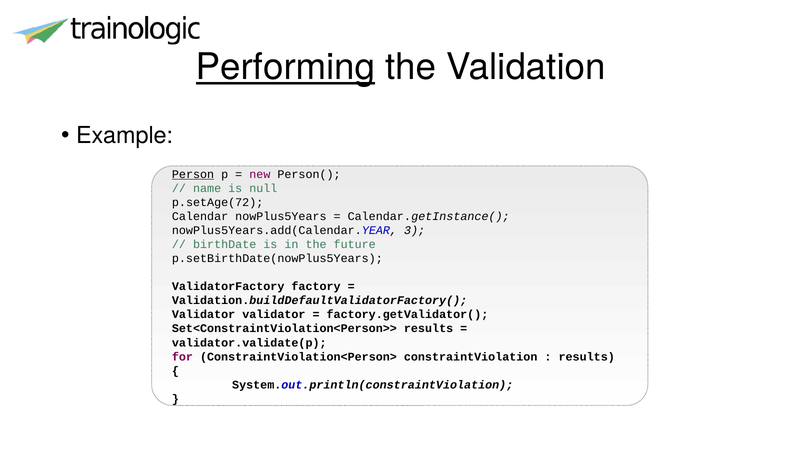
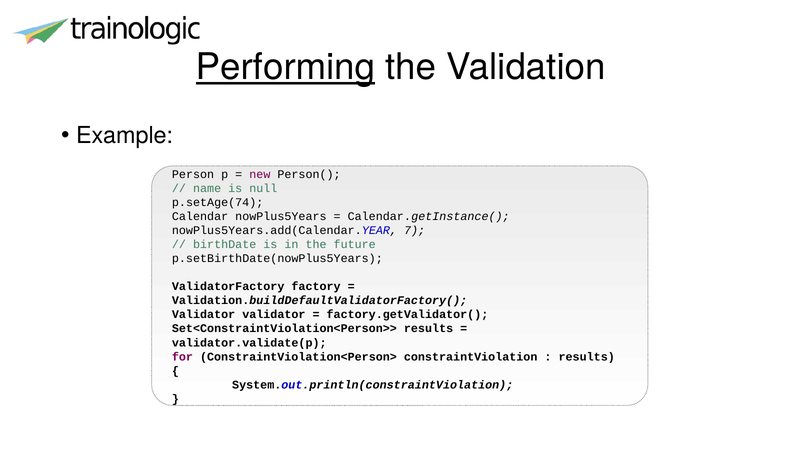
Person underline: present -> none (193, 174)
p.setAge(72: p.setAge(72 -> p.setAge(74 (218, 202)
3: 3 -> 7 (415, 230)
